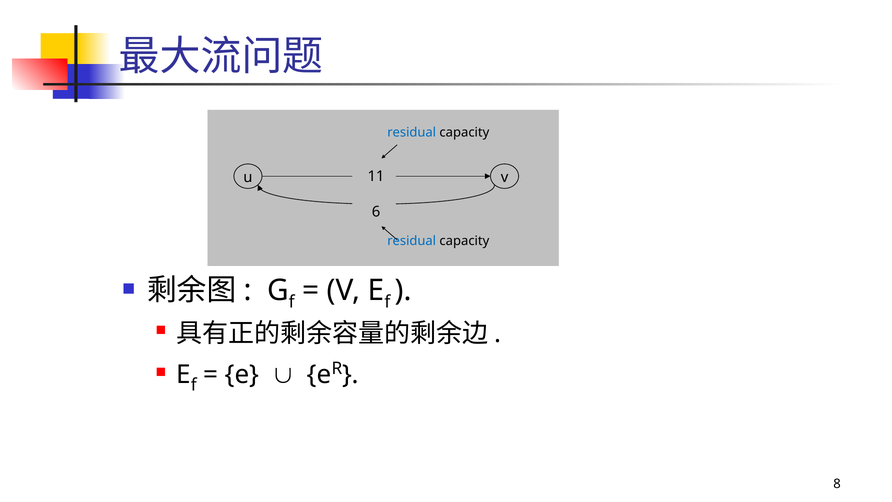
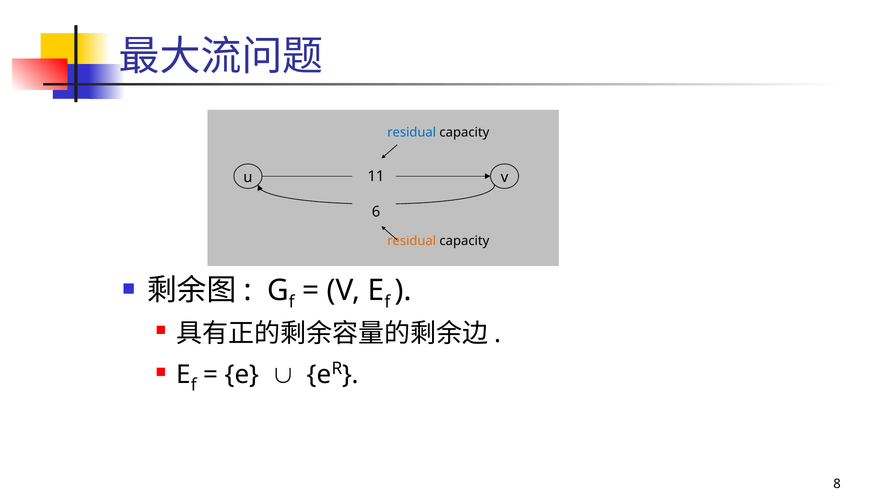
residual colour: blue -> orange (412, 241)
